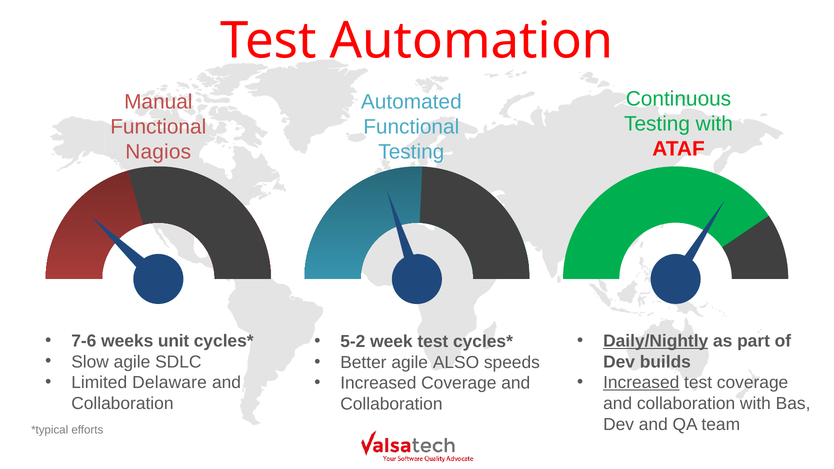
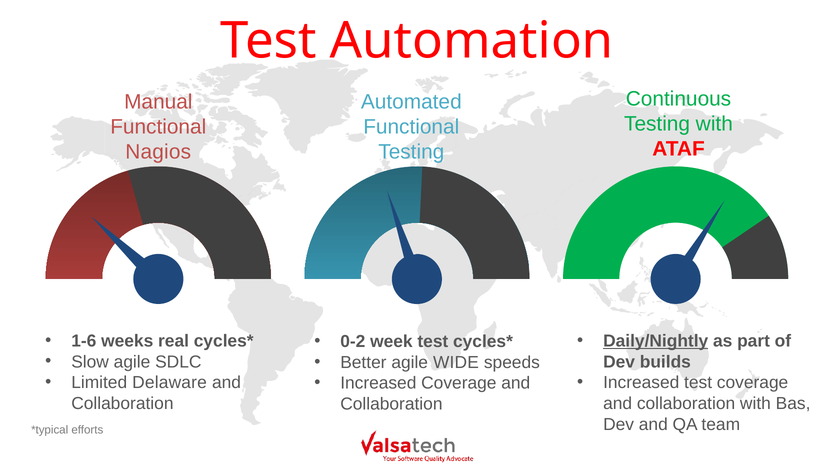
7-6: 7-6 -> 1-6 (84, 341)
unit: unit -> real (174, 341)
5-2: 5-2 -> 0-2 (353, 342)
ALSO: ALSO -> WIDE (456, 362)
Increased underline: present -> none (641, 383)
